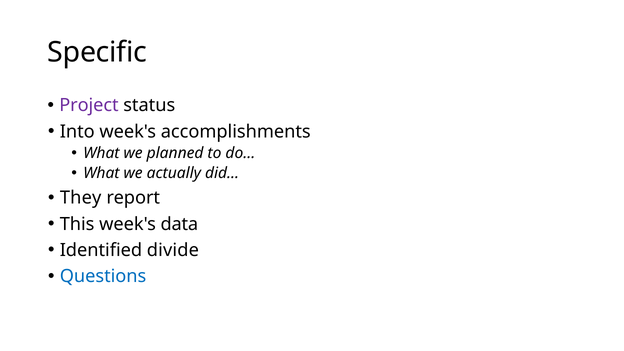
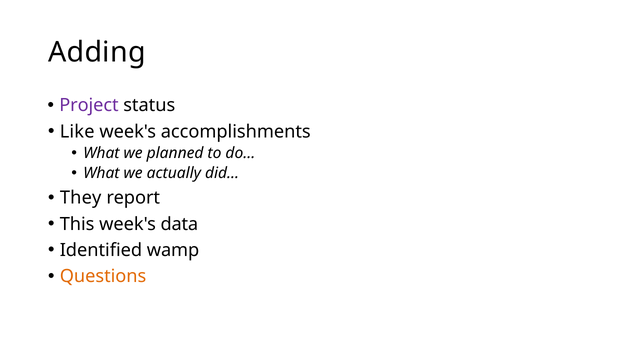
Specific: Specific -> Adding (97, 52)
Into: Into -> Like (77, 132)
divide: divide -> wamp (173, 250)
Questions colour: blue -> orange (103, 276)
